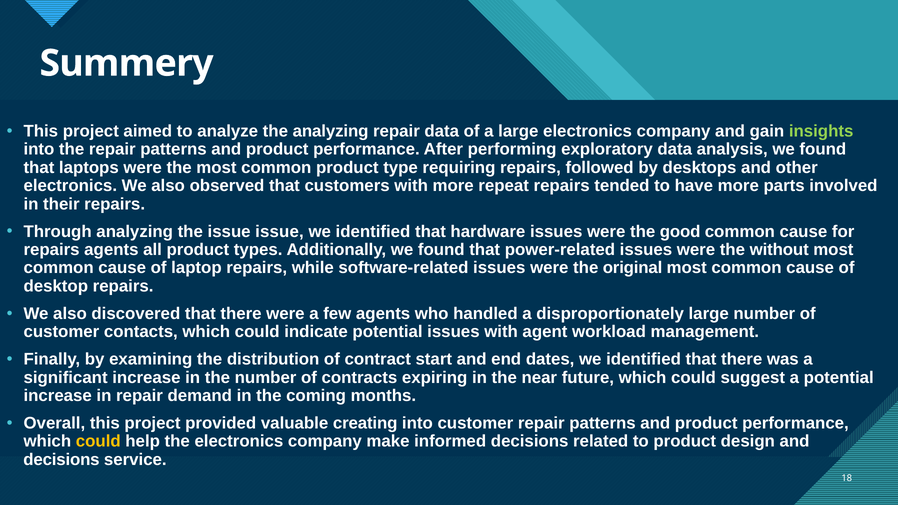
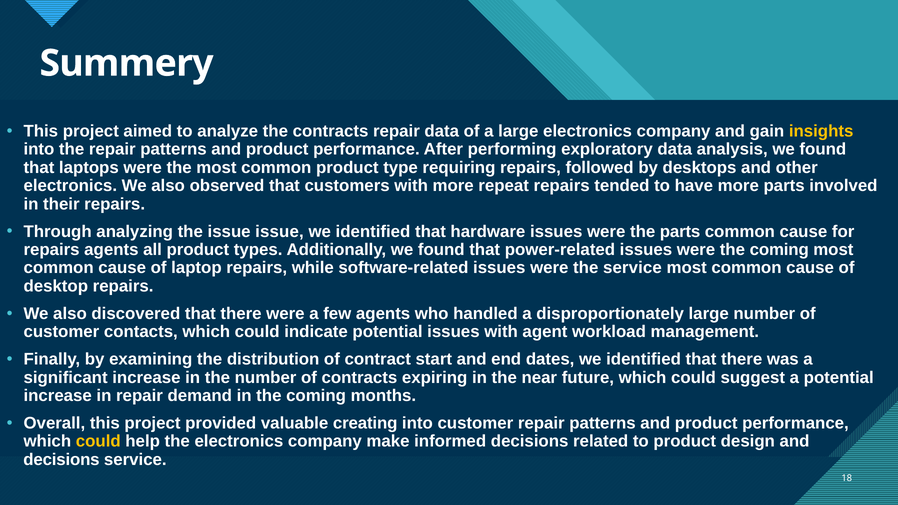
the analyzing: analyzing -> contracts (331, 131)
insights colour: light green -> yellow (821, 131)
the good: good -> parts (680, 232)
were the without: without -> coming (779, 250)
the original: original -> service (632, 268)
